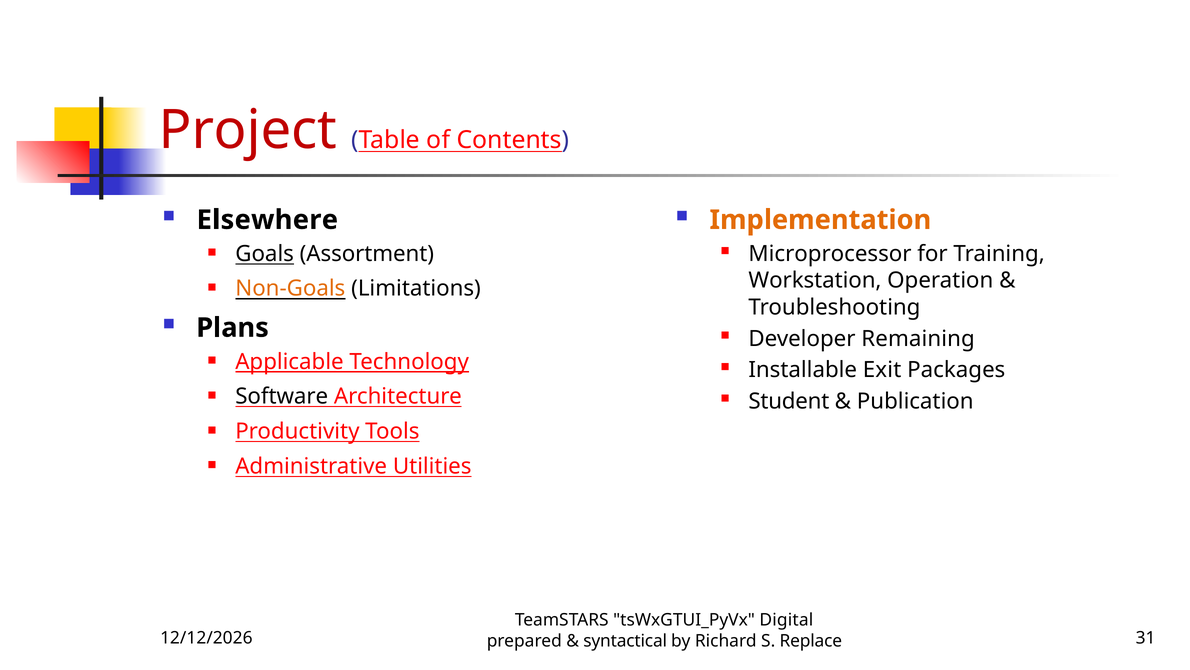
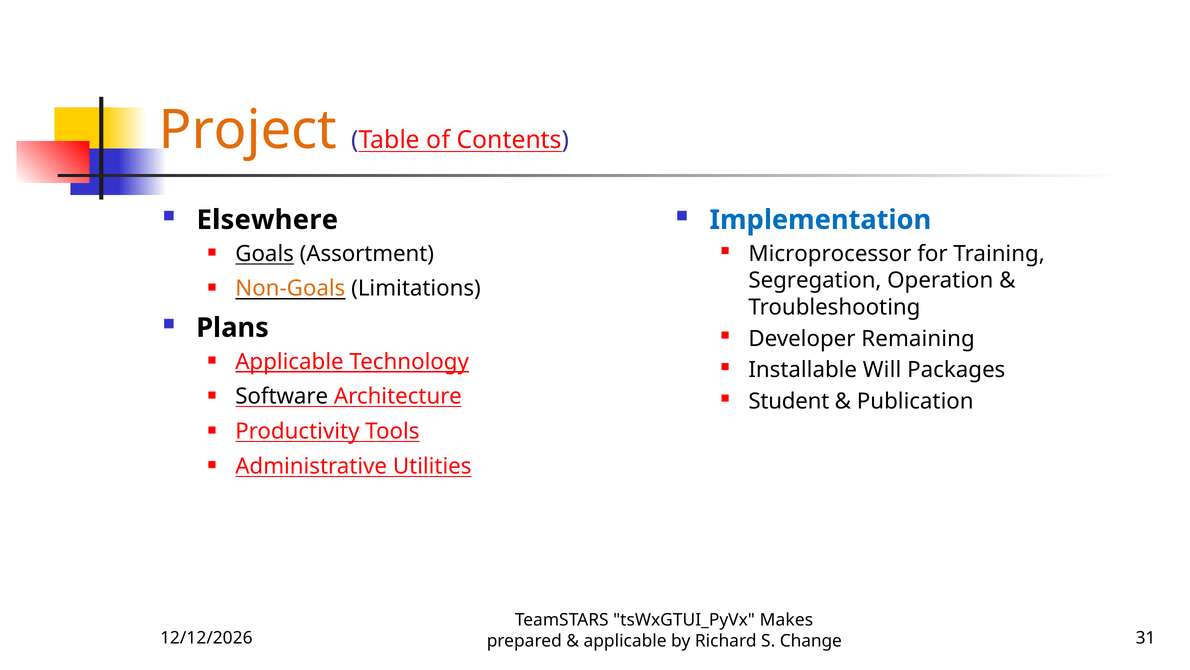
Project colour: red -> orange (248, 130)
Implementation colour: orange -> blue (820, 220)
Workstation: Workstation -> Segregation (815, 280)
Exit: Exit -> Will (882, 370)
Digital: Digital -> Makes (786, 619)
syntactical: syntactical -> applicable (625, 640)
Replace: Replace -> Change (811, 640)
